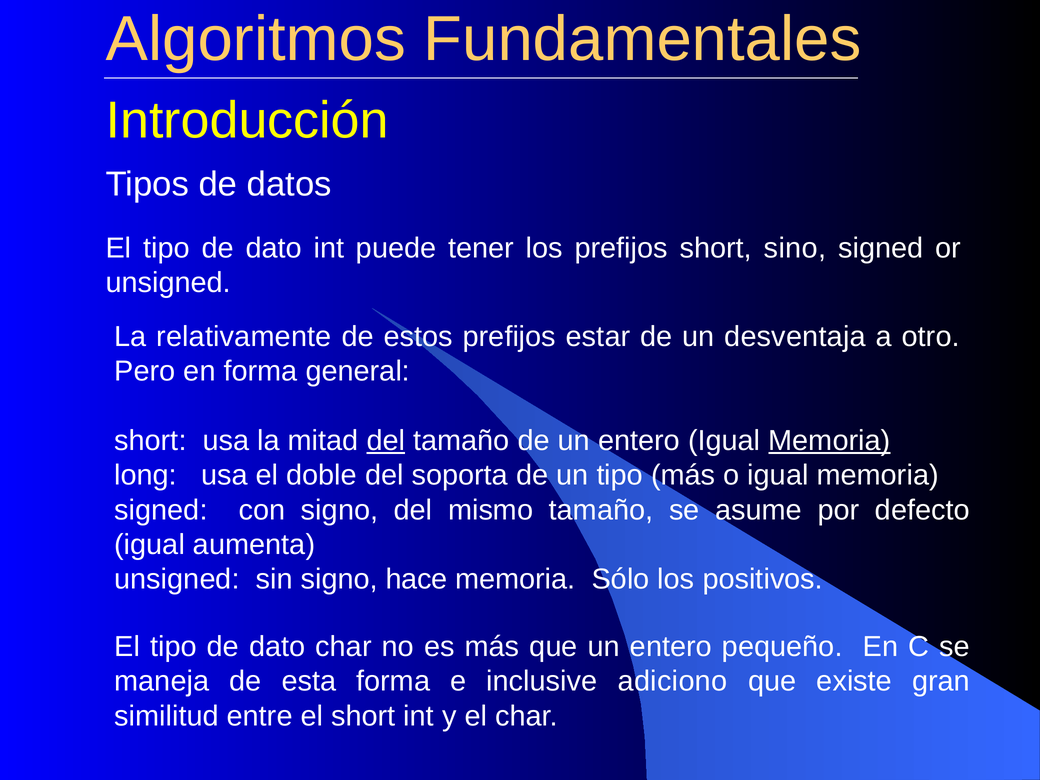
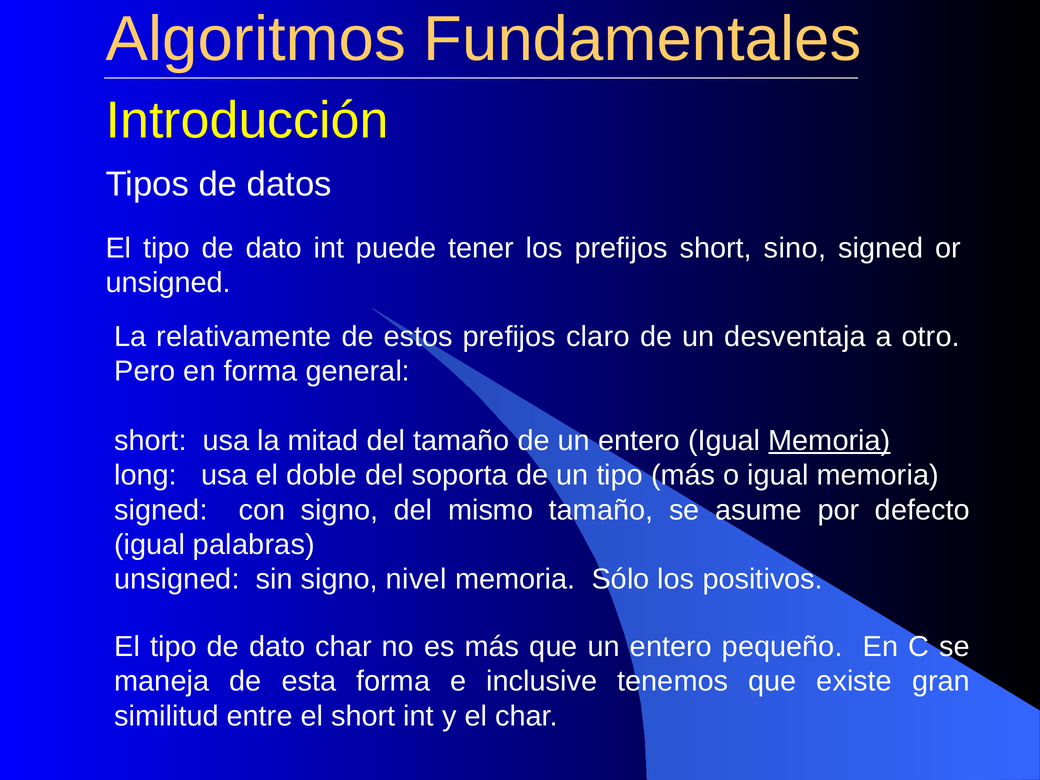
estar: estar -> claro (598, 337)
del underline: present -> none (386, 441)
aumenta: aumenta -> palabras (254, 545)
hace: hace -> nivel (416, 579)
adiciono: adiciono -> tenemos (673, 681)
